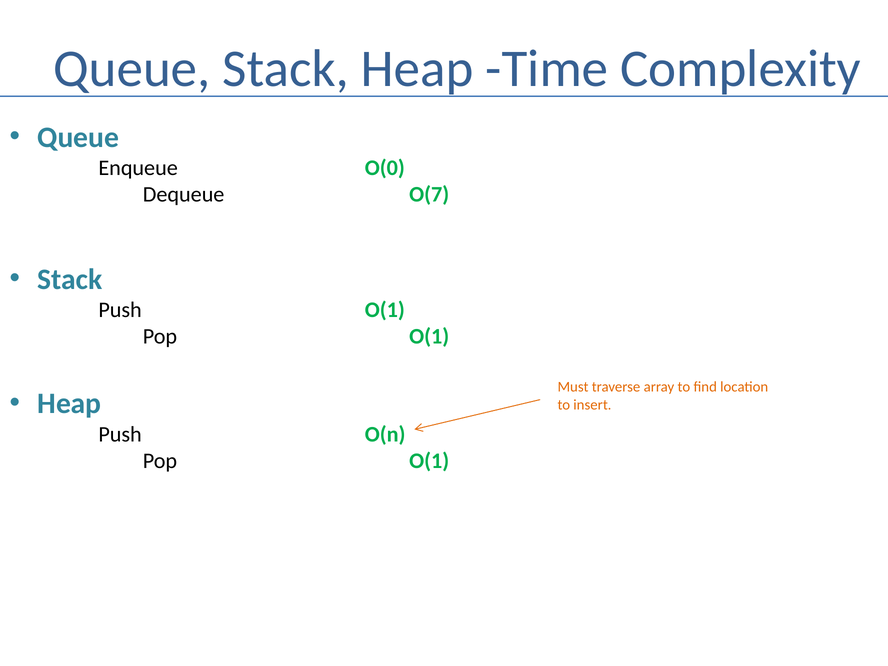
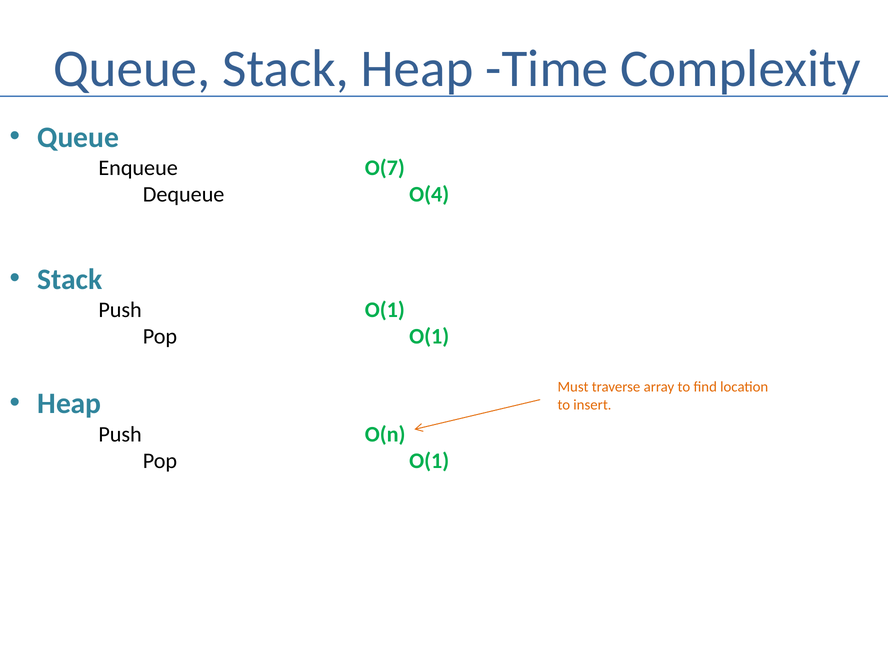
O(0: O(0 -> O(7 (385, 168)
O(7: O(7 -> O(4 (429, 194)
